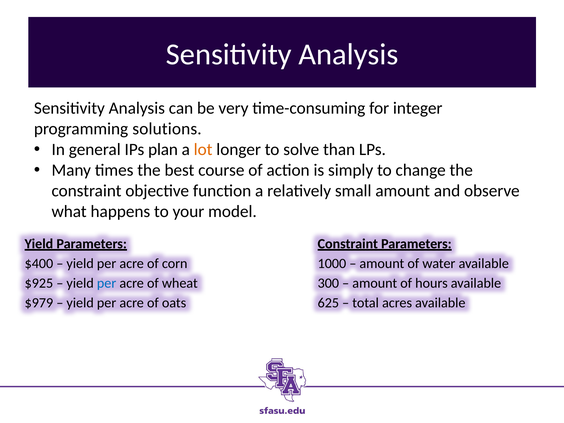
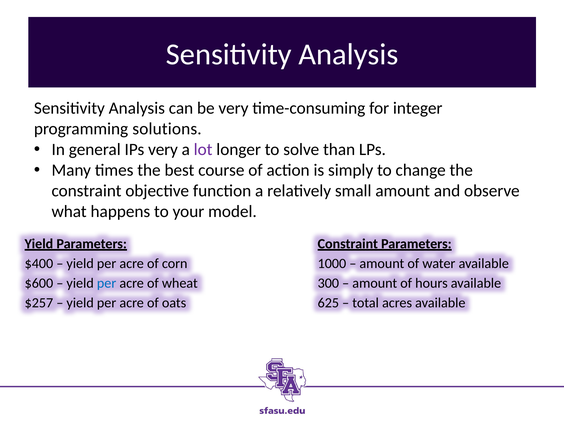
IPs plan: plan -> very (163, 150)
lot colour: orange -> purple (203, 150)
$925: $925 -> $600 (39, 283)
$979: $979 -> $257 (39, 303)
